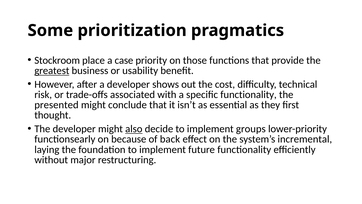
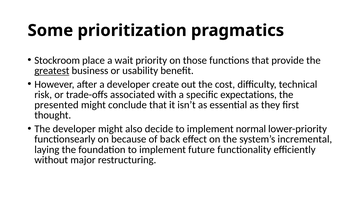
case: case -> wait (124, 60)
shows: shows -> create (166, 84)
specific functionality: functionality -> expectations (249, 94)
also underline: present -> none (134, 129)
groups: groups -> normal (251, 129)
